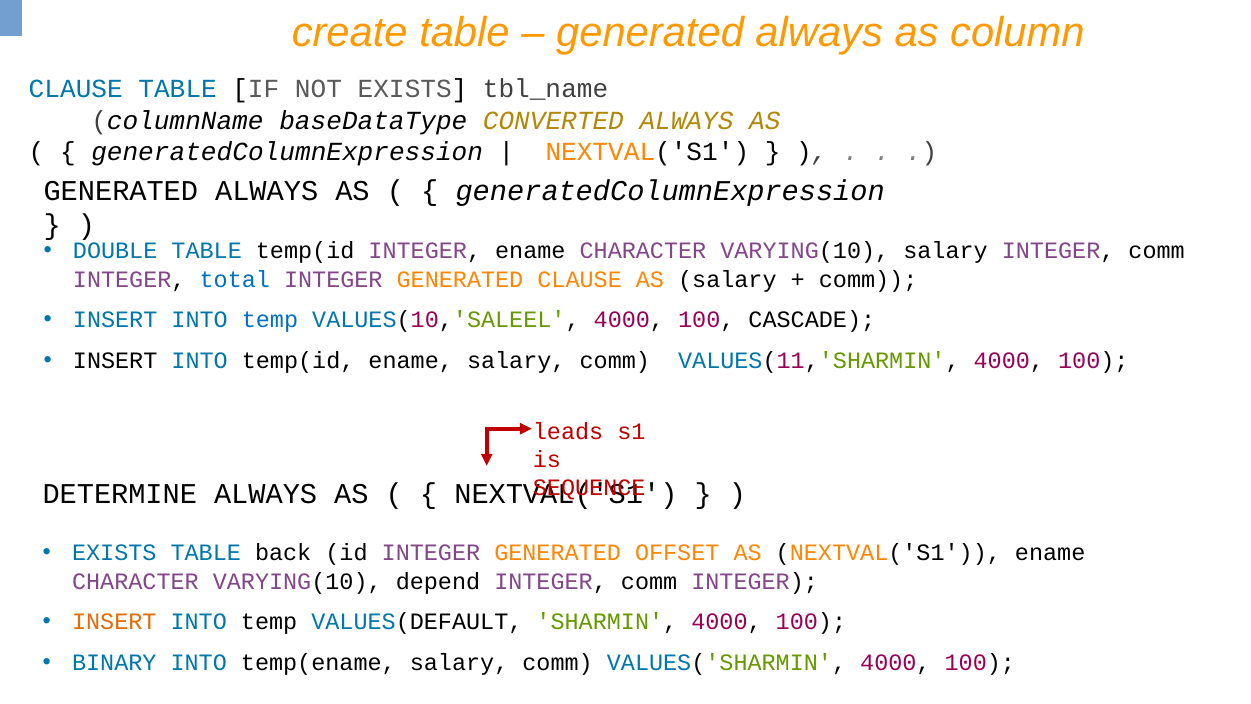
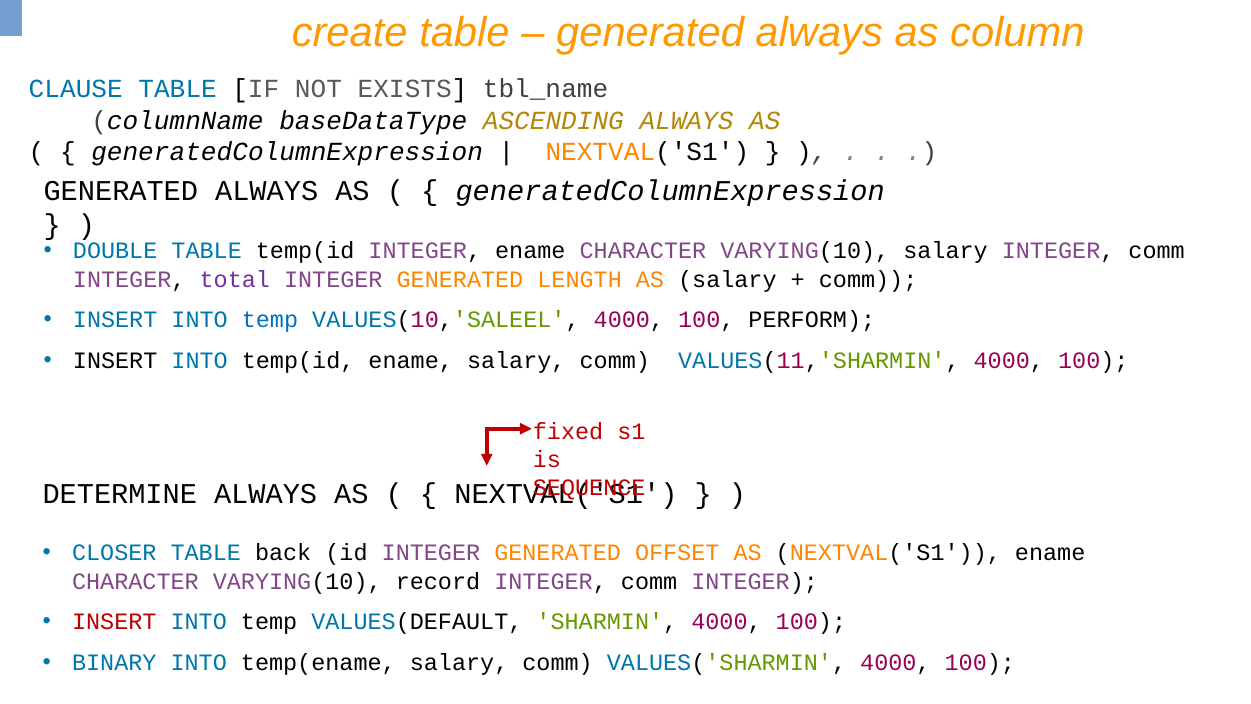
CONVERTED: CONVERTED -> ASCENDING (553, 120)
total colour: blue -> purple (235, 279)
GENERATED CLAUSE: CLAUSE -> LENGTH (580, 279)
CASCADE: CASCADE -> PERFORM (812, 320)
leads: leads -> fixed (568, 431)
EXISTS: EXISTS -> CLOSER (114, 553)
depend: depend -> record (438, 581)
INSERT colour: orange -> red (114, 622)
